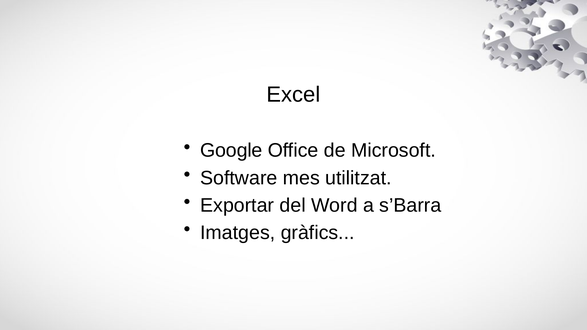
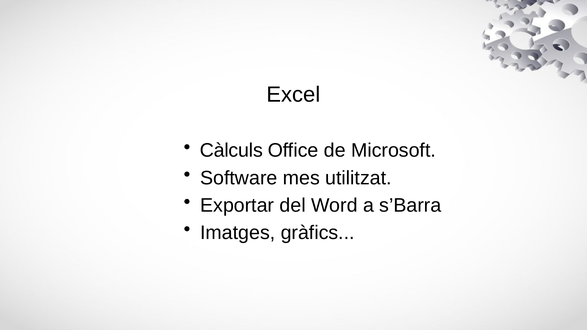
Google: Google -> Càlculs (231, 151)
